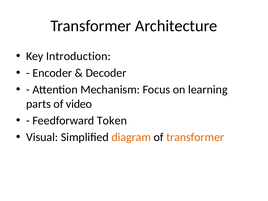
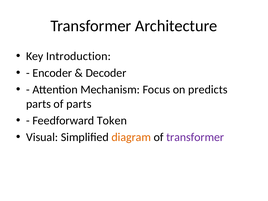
learning: learning -> predicts (208, 90)
of video: video -> parts (79, 104)
transformer colour: orange -> purple (195, 137)
